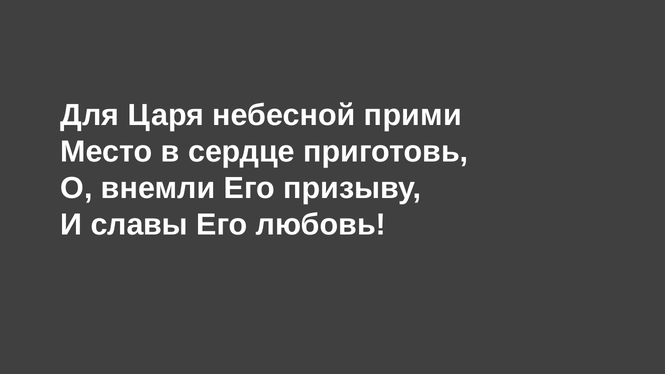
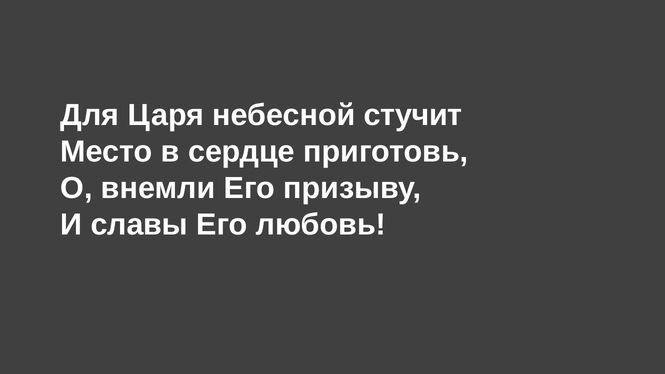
прими: прими -> стучит (413, 115)
